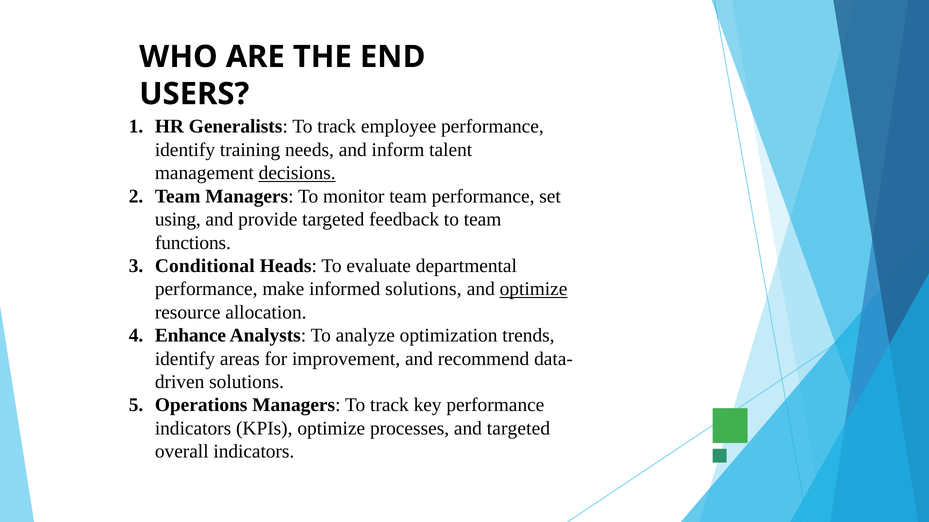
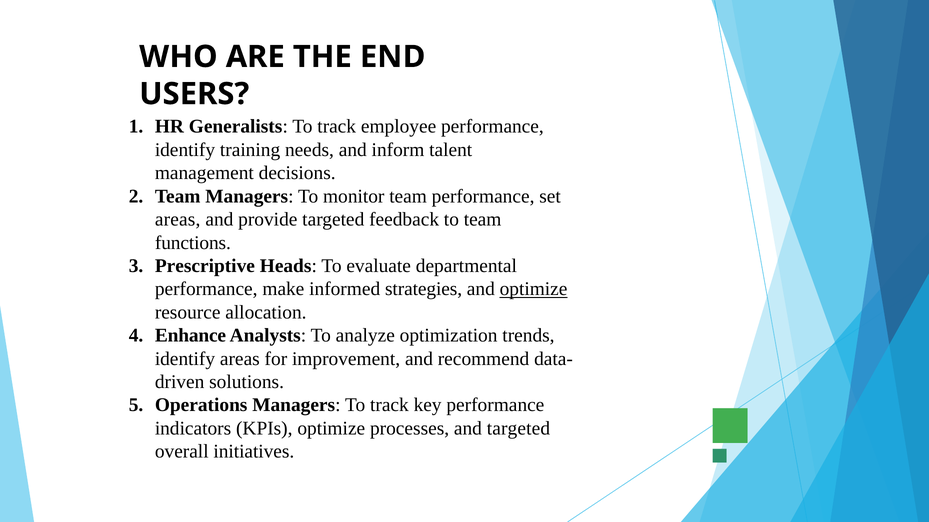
decisions underline: present -> none (297, 173)
using: using -> areas (178, 220)
Conditional: Conditional -> Prescriptive (205, 266)
informed solutions: solutions -> strategies (424, 289)
overall indicators: indicators -> initiatives (254, 452)
